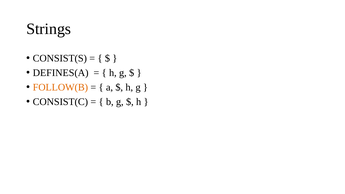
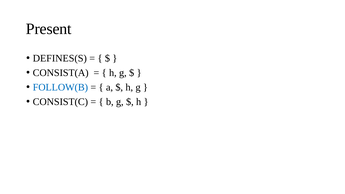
Strings: Strings -> Present (49, 29)
CONSIST(S: CONSIST(S -> DEFINES(S (60, 58)
DEFINES(A: DEFINES(A -> CONSIST(A (61, 73)
FOLLOW(B colour: orange -> blue (60, 87)
